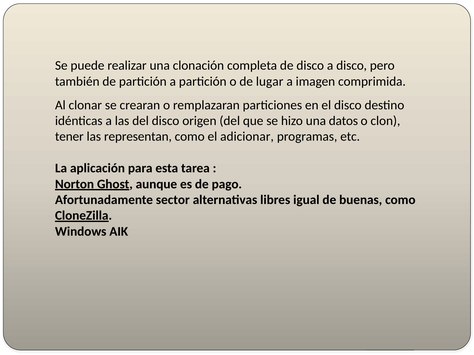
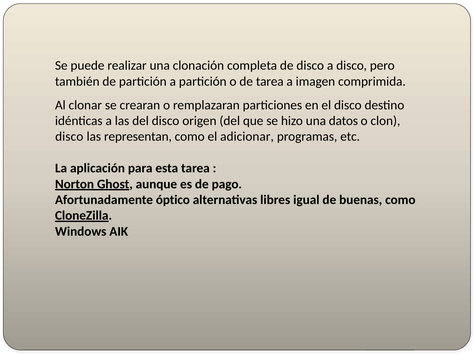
de lugar: lugar -> tarea (270, 82)
tener: tener -> disco (69, 137)
sector: sector -> óptico (173, 200)
